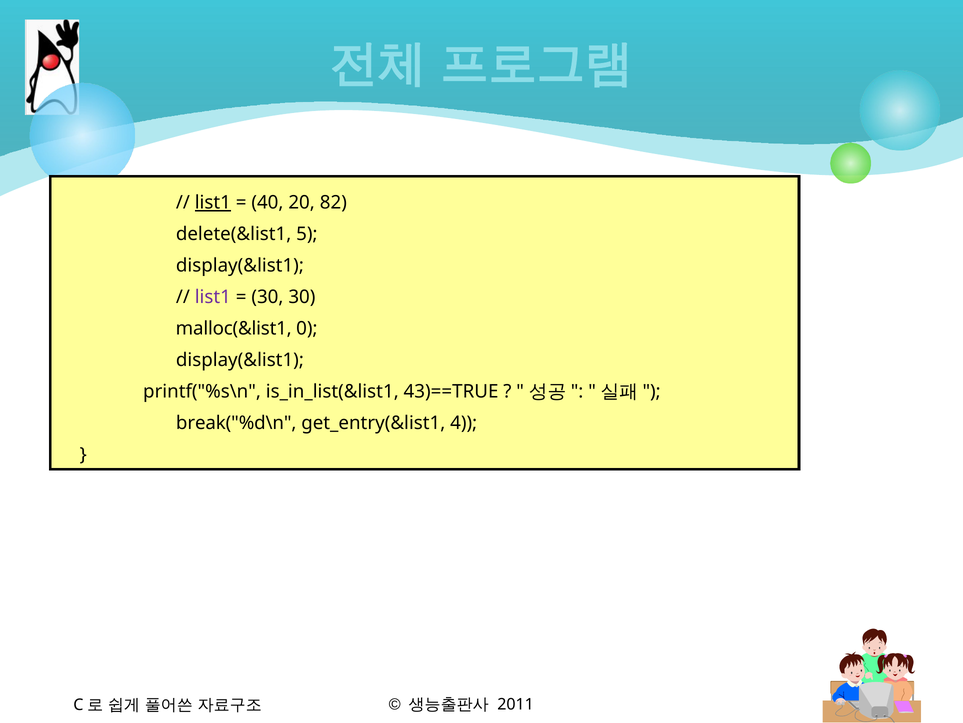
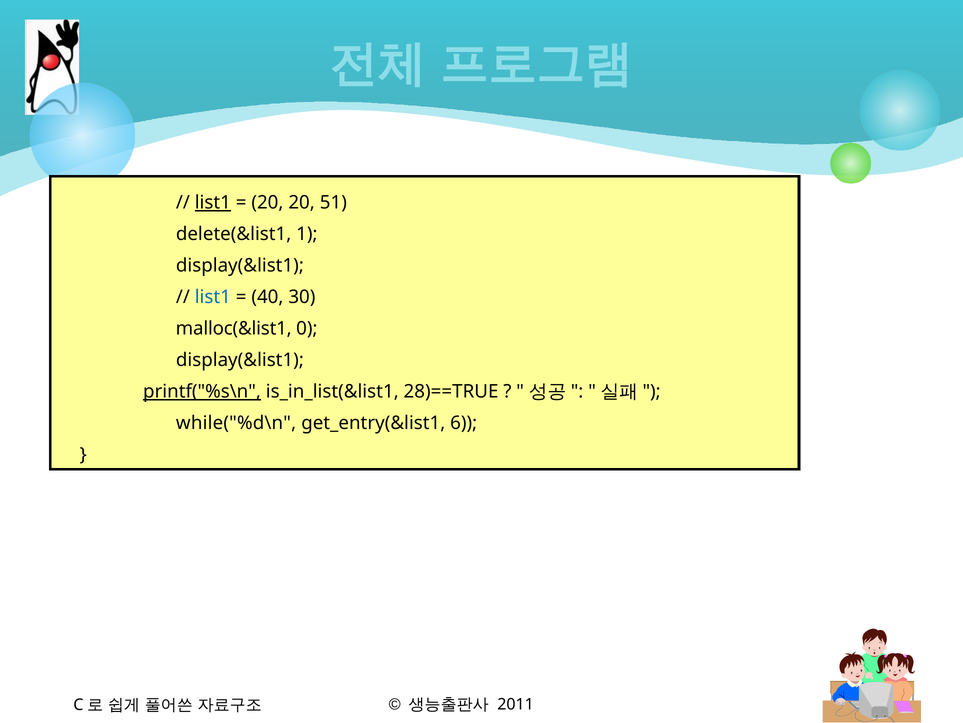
40: 40 -> 20 (267, 202)
82: 82 -> 51 (333, 202)
5: 5 -> 1 (307, 234)
list1 colour: purple -> blue (213, 297)
30: 30 -> 40 (267, 297)
printf("%s\n underline: none -> present (202, 391)
43)==TRUE: 43)==TRUE -> 28)==TRUE (451, 391)
break("%d\n: break("%d\n -> while("%d\n (236, 423)
4: 4 -> 6 (464, 423)
